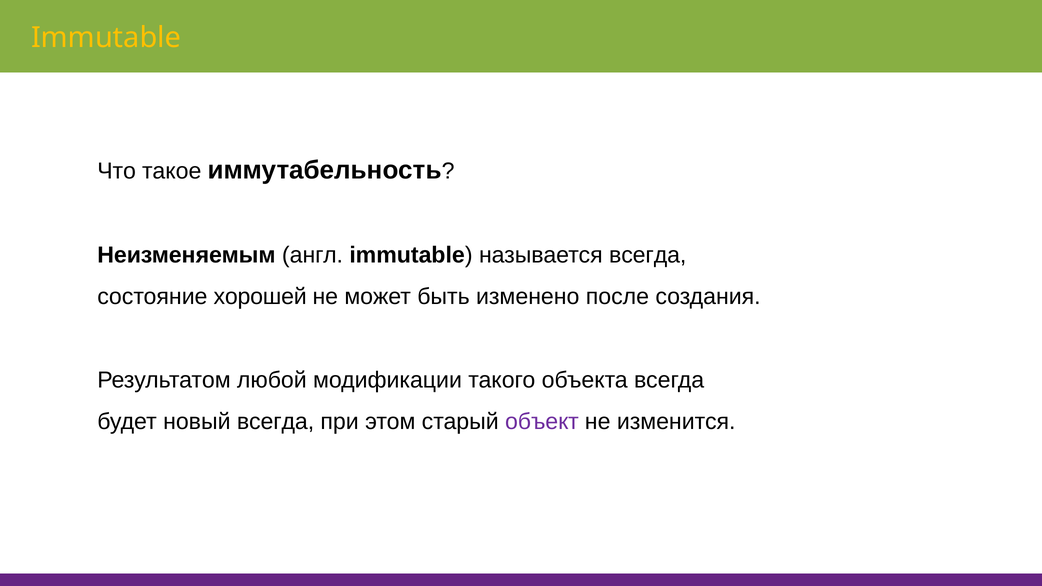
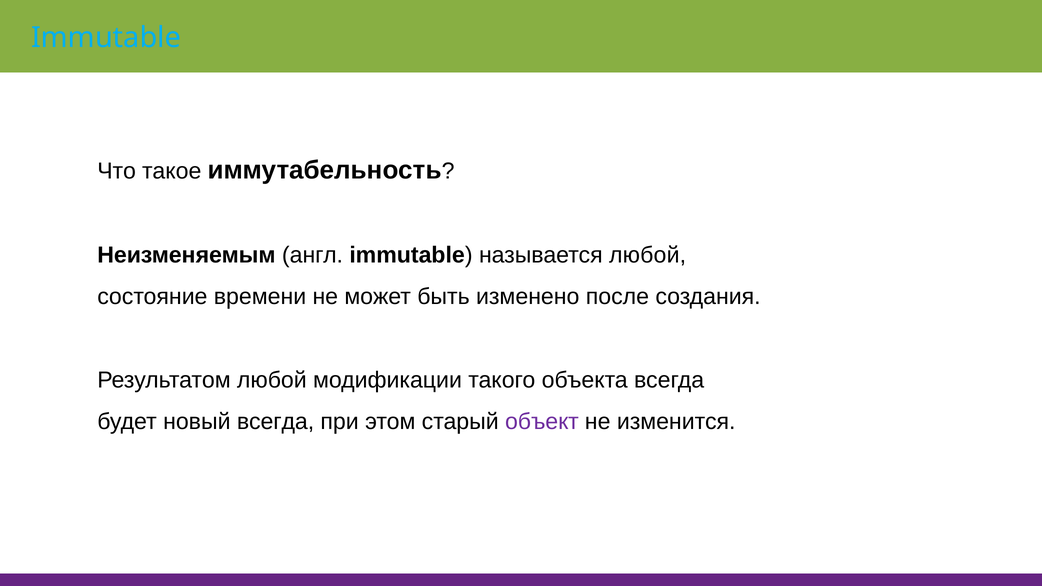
Immutable colour: yellow -> light blue (106, 38)
называется всегда: всегда -> любой (648, 255)
хорошей: хорошей -> времени (260, 297)
